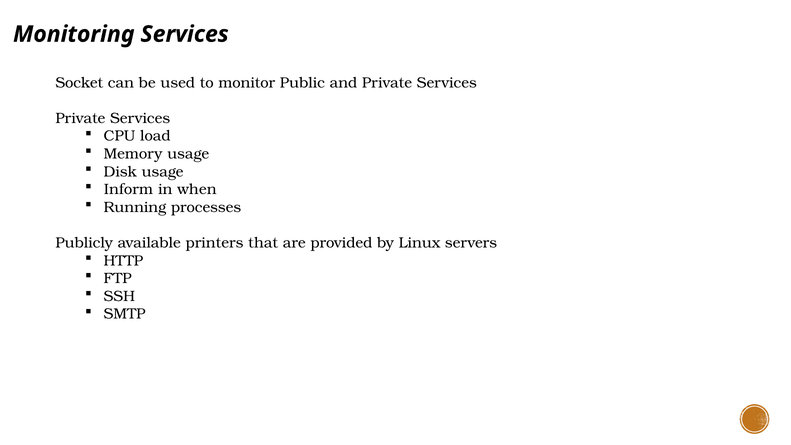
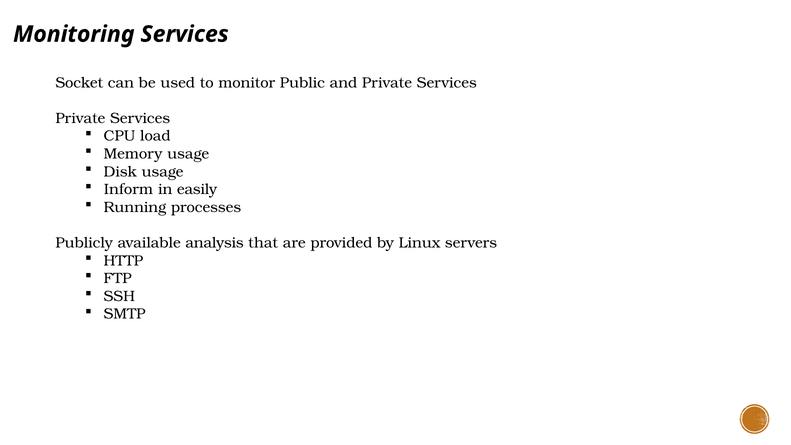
when: when -> easily (197, 189)
printers: printers -> analysis (215, 243)
